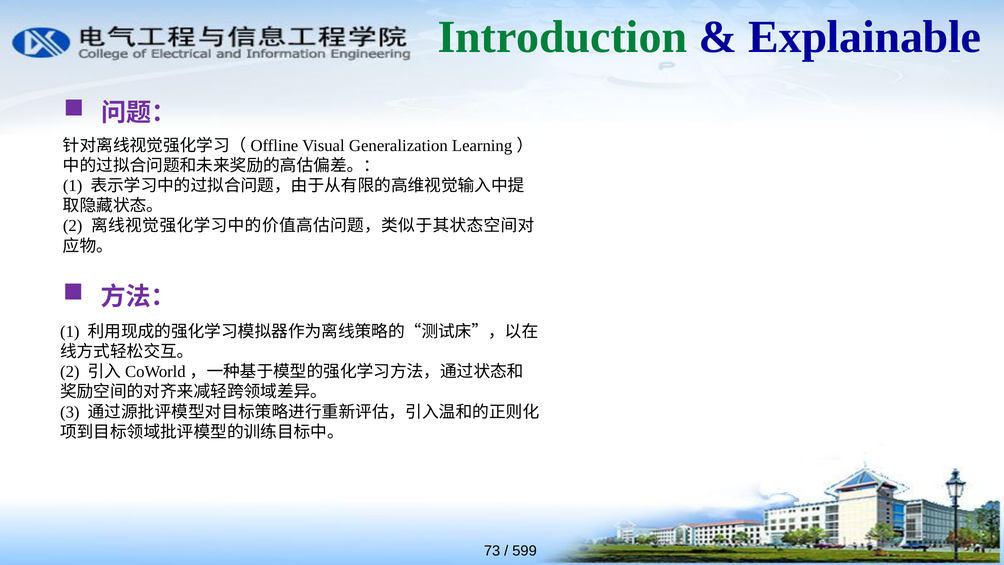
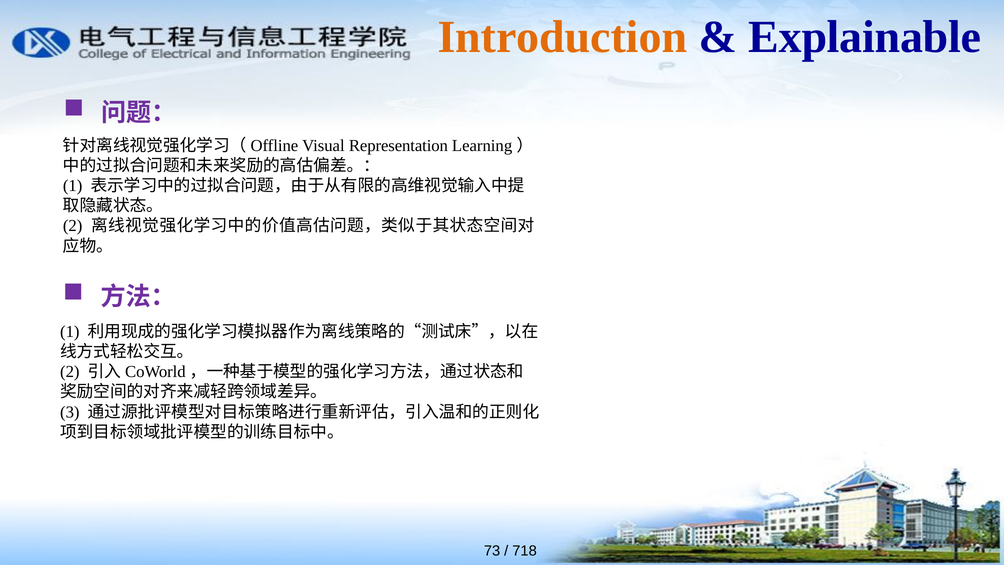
Introduction colour: green -> orange (562, 37)
Generalization: Generalization -> Representation (398, 146)
599: 599 -> 718 (525, 551)
